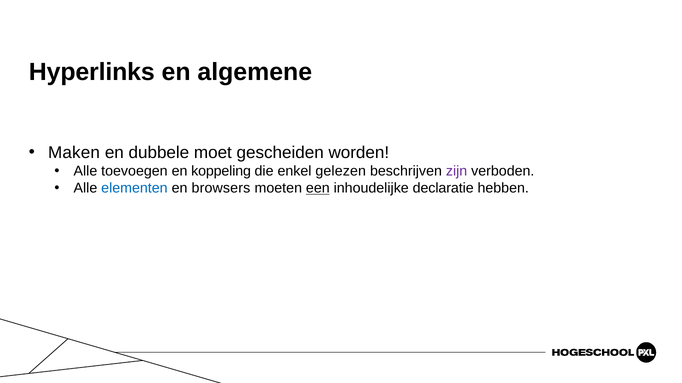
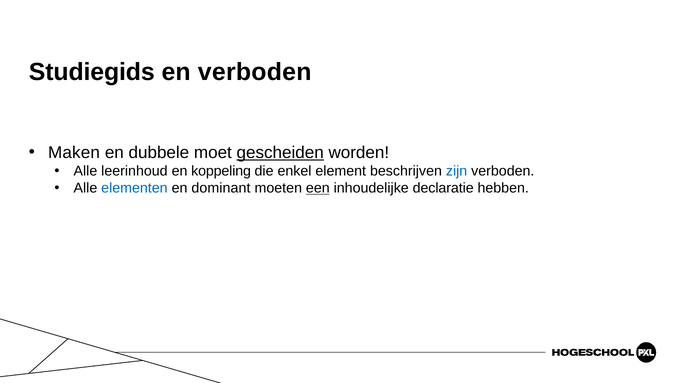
Hyperlinks: Hyperlinks -> Studiegids (92, 72)
en algemene: algemene -> verboden (255, 72)
gescheiden underline: none -> present (280, 153)
toevoegen: toevoegen -> leerinhoud (134, 171)
gelezen: gelezen -> element (341, 171)
zijn colour: purple -> blue (457, 171)
browsers: browsers -> dominant (221, 189)
